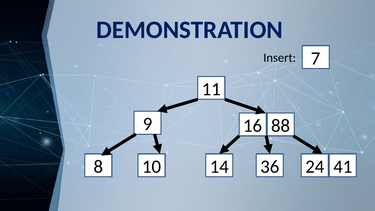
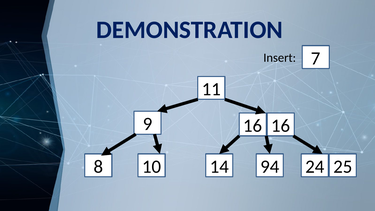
9 88: 88 -> 16 (281, 126)
36: 36 -> 94 (270, 167)
41: 41 -> 25 (343, 167)
